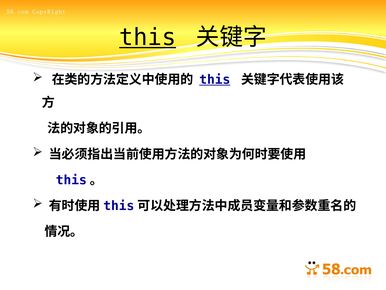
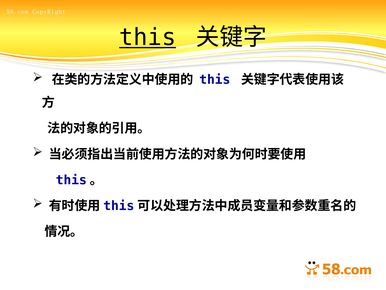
this underline: present -> none (215, 79)
